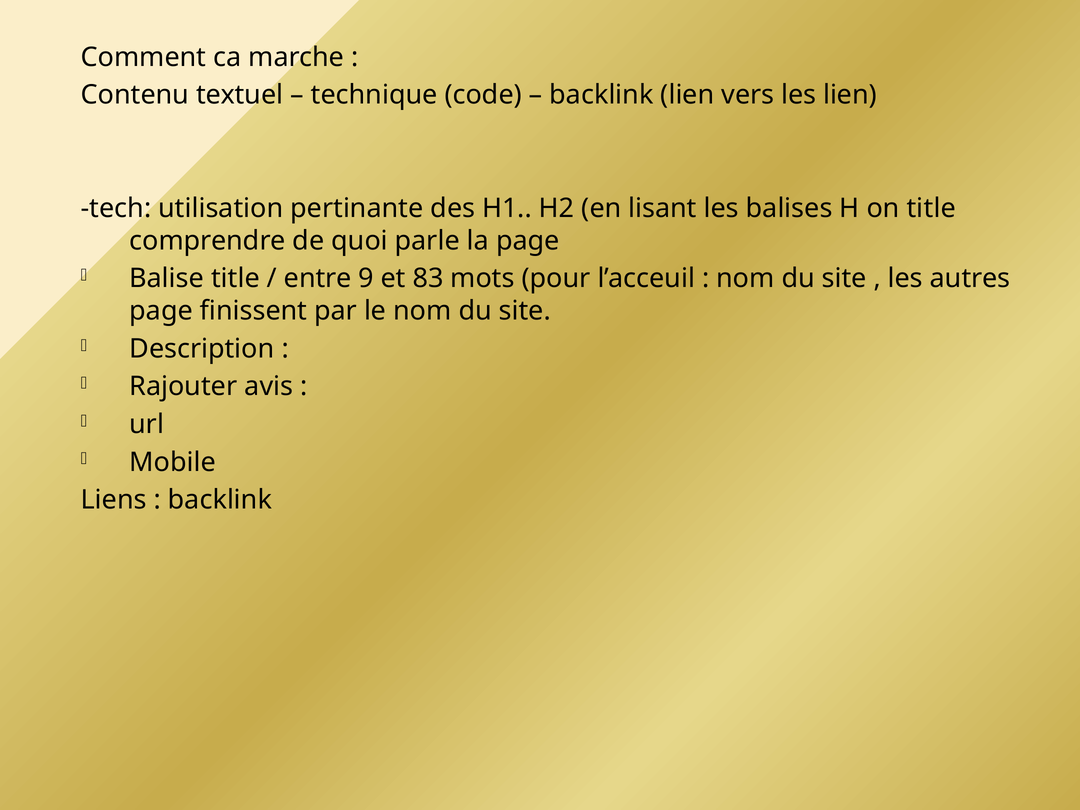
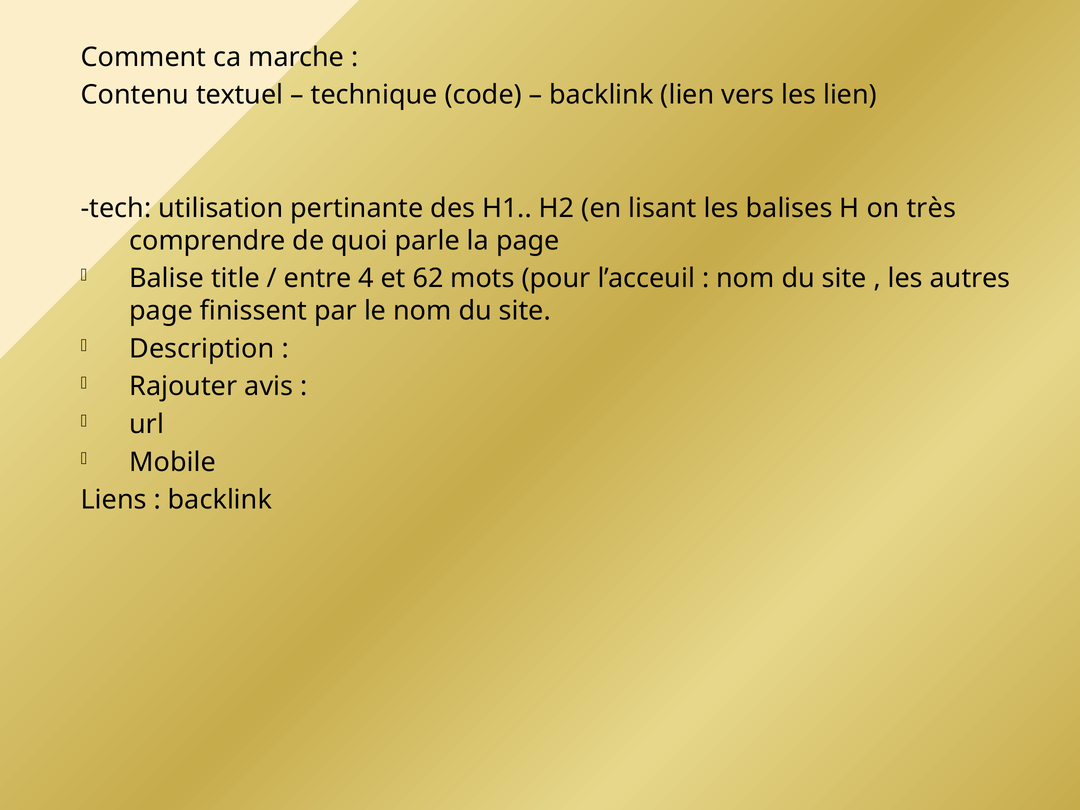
on title: title -> très (931, 208)
9: 9 -> 4 (366, 279)
83: 83 -> 62 (428, 279)
